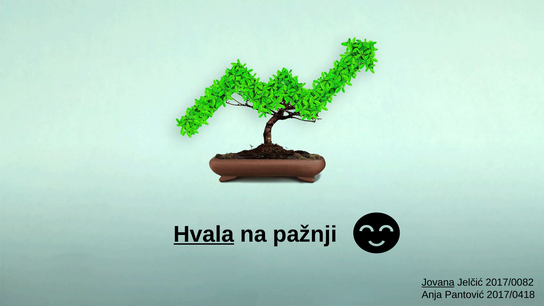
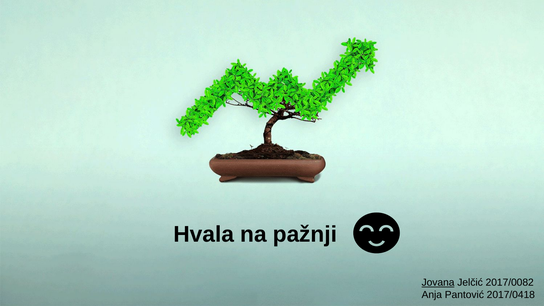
Hvala underline: present -> none (204, 234)
